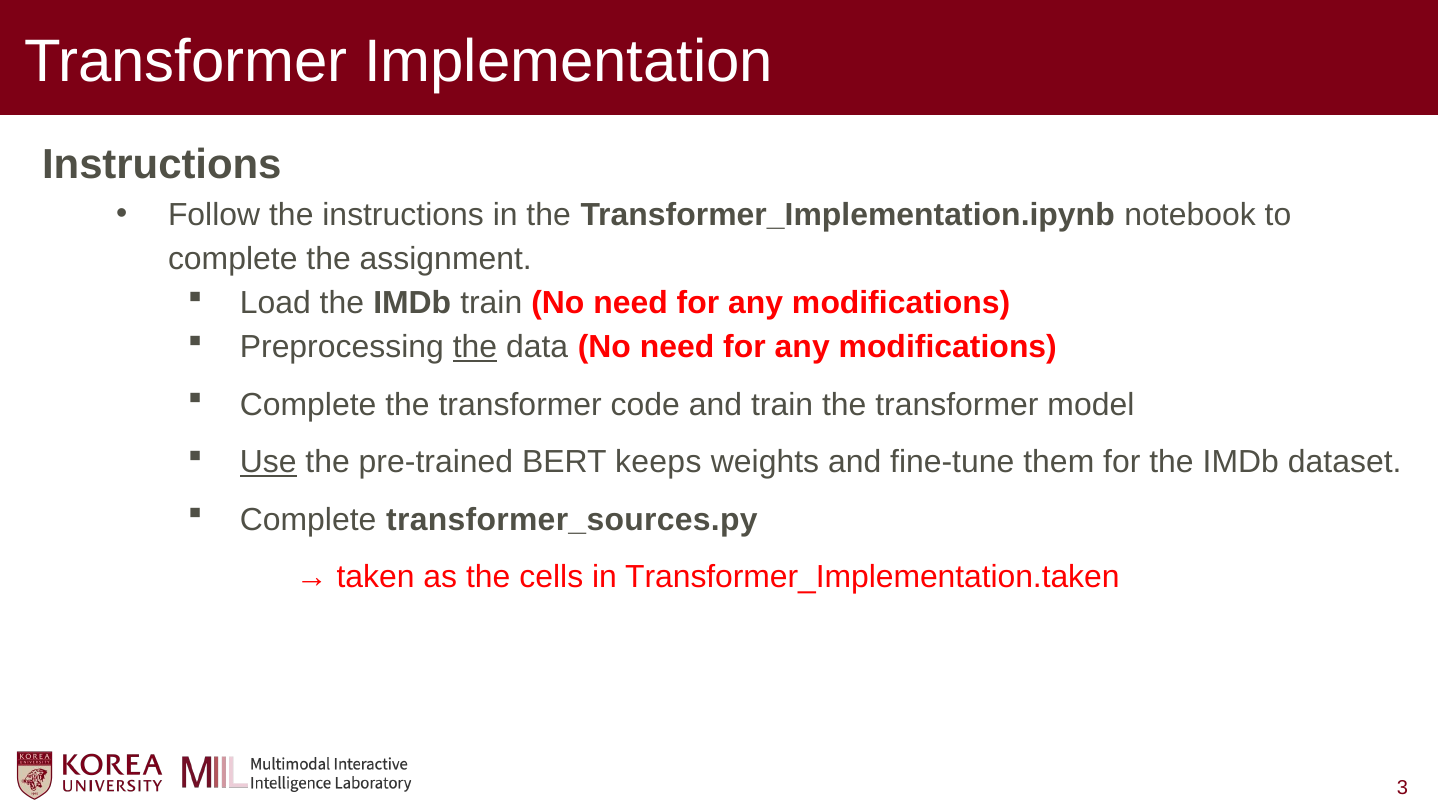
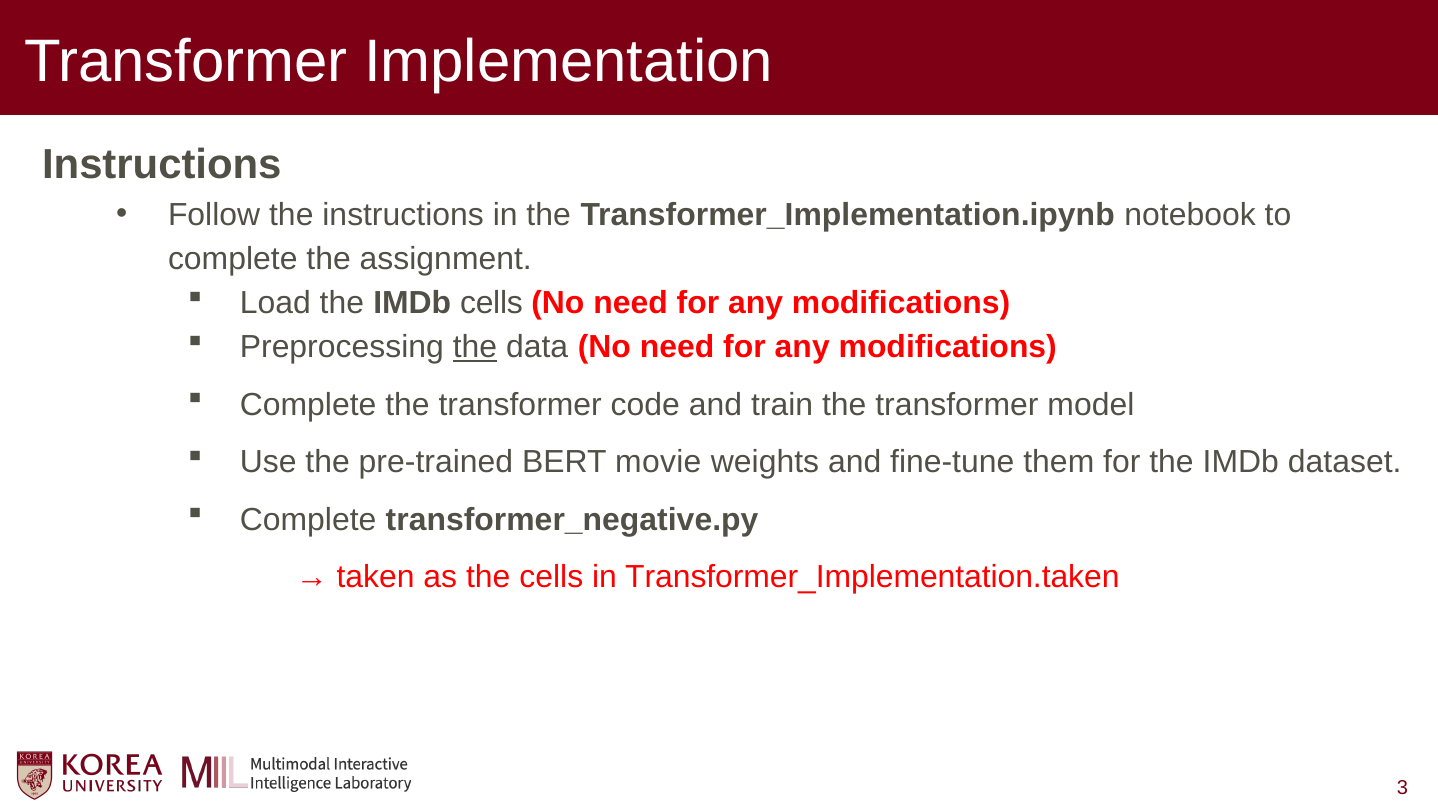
IMDb train: train -> cells (491, 303)
Use underline: present -> none (268, 462)
keeps: keeps -> movie (658, 462)
transformer_sources.py: transformer_sources.py -> transformer_negative.py (572, 520)
